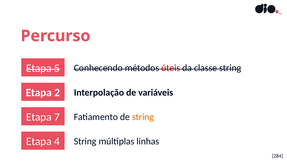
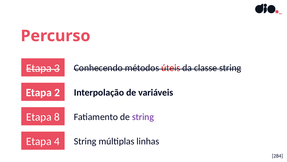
5: 5 -> 3 (57, 68)
7: 7 -> 8 (57, 117)
string colour: orange -> purple (143, 116)
